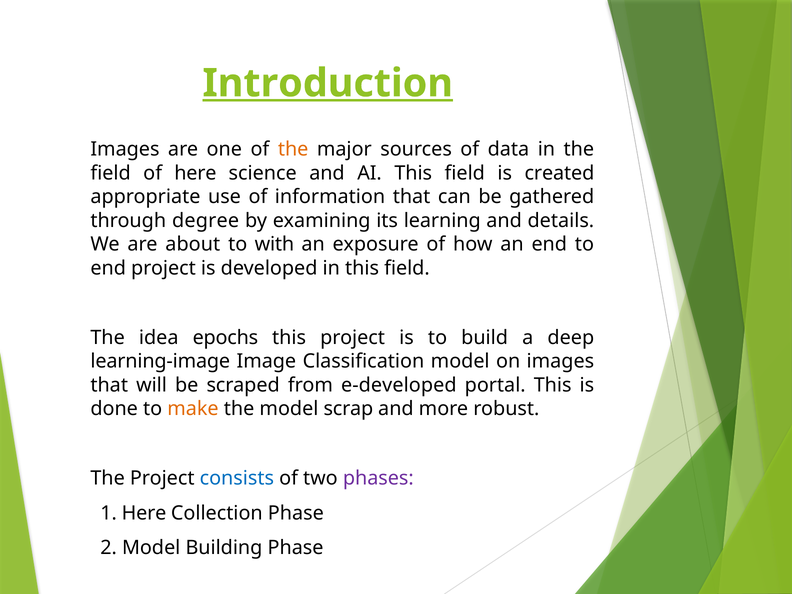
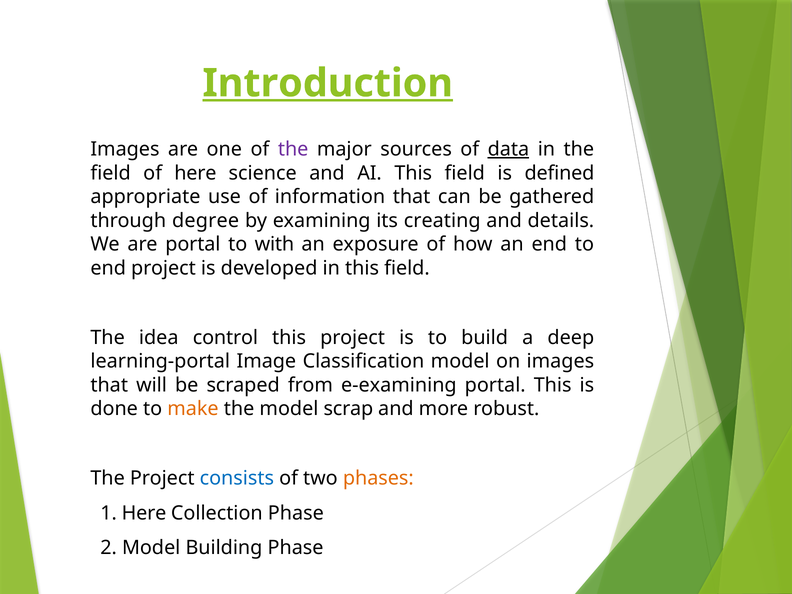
the colour: orange -> purple (293, 149)
data underline: none -> present (508, 149)
created: created -> defined (559, 173)
learning: learning -> creating (442, 220)
are about: about -> portal (193, 244)
epochs: epochs -> control (225, 338)
learning-image: learning-image -> learning-portal (160, 361)
e-developed: e-developed -> e-examining (399, 385)
phases colour: purple -> orange (378, 478)
